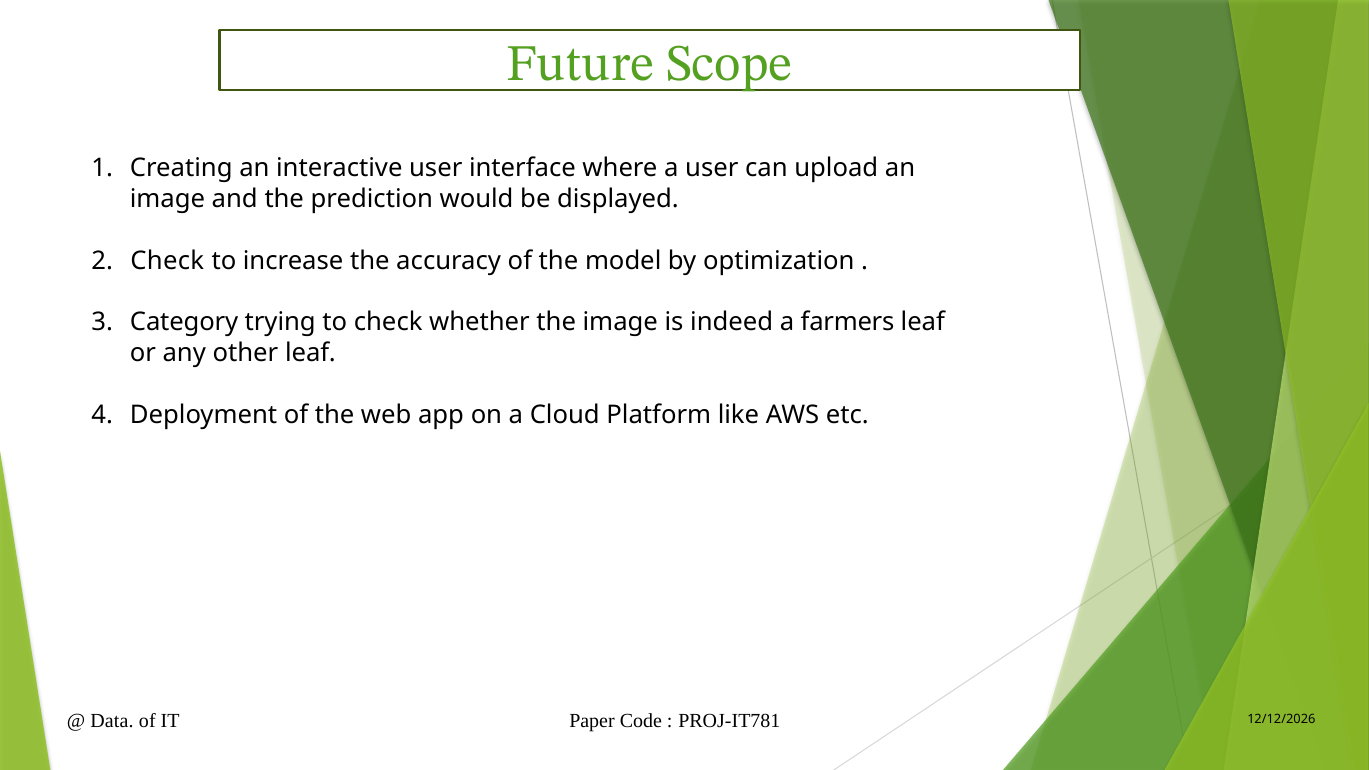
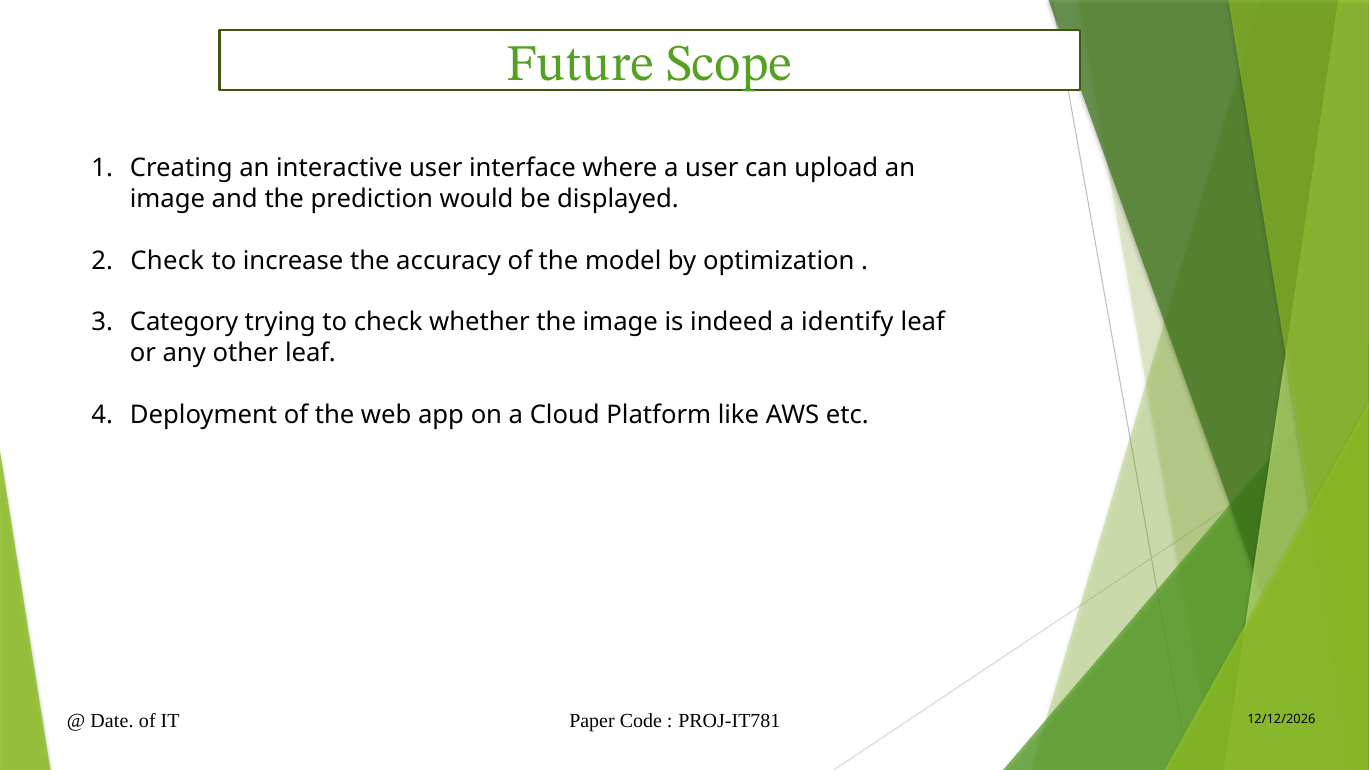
farmers: farmers -> identify (847, 322)
Data: Data -> Date (112, 721)
